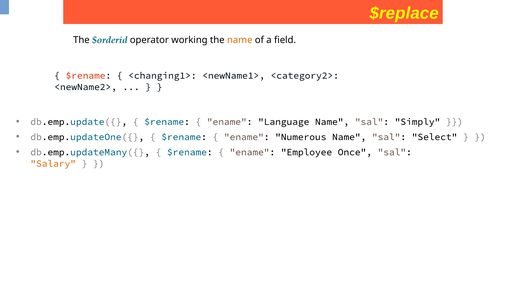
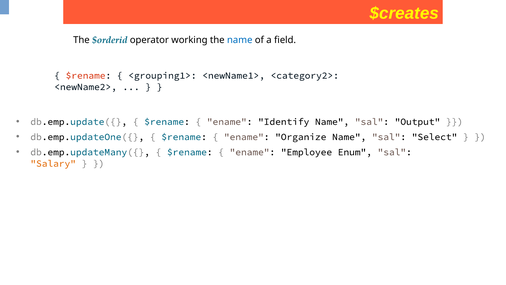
$replace: $replace -> $creates (404, 13)
name colour: orange -> blue (240, 40)
<changing1>: <changing1> -> <grouping1> (162, 75)
Language: Language -> Identify (284, 122)
Simply: Simply -> Output (417, 122)
Numerous: Numerous -> Organize (301, 137)
Once: Once -> Enum (355, 152)
